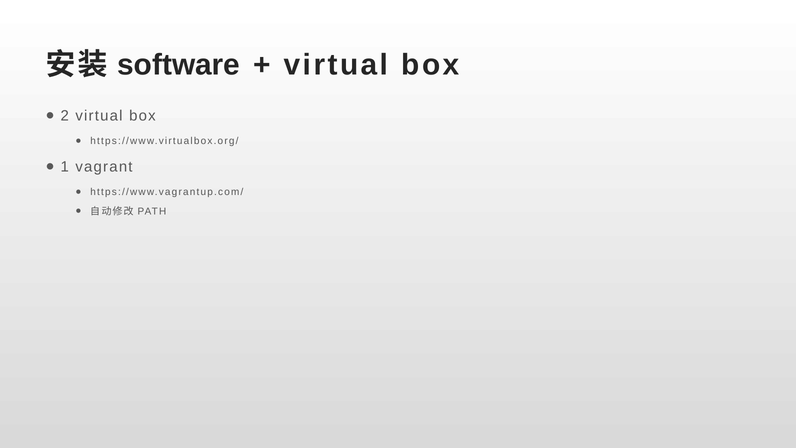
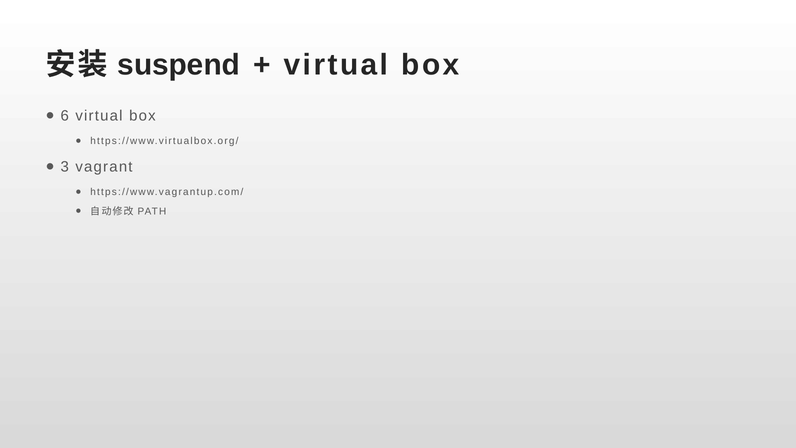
software: software -> suspend (179, 65)
2: 2 -> 6 (65, 116)
1: 1 -> 3 (65, 167)
